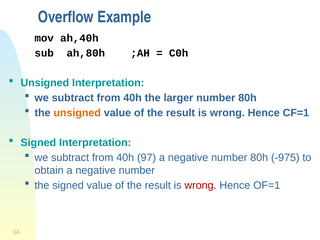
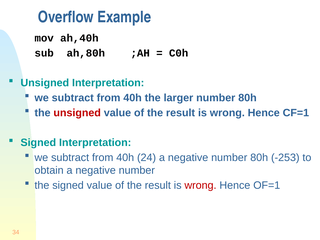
unsigned colour: orange -> red (77, 113)
97: 97 -> 24 (147, 158)
-975: -975 -> -253 (285, 158)
